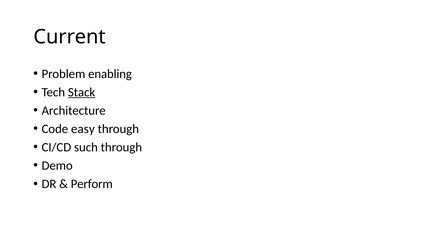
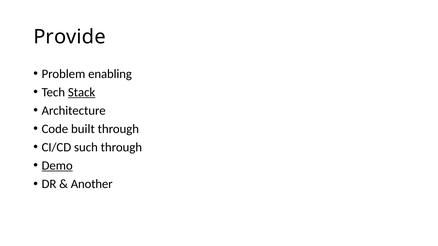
Current: Current -> Provide (70, 37)
easy: easy -> built (83, 129)
Demo underline: none -> present (57, 166)
Perform: Perform -> Another (92, 184)
